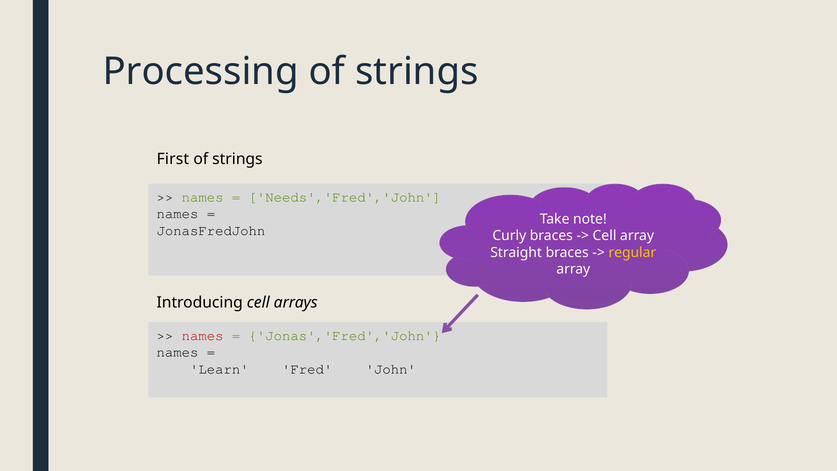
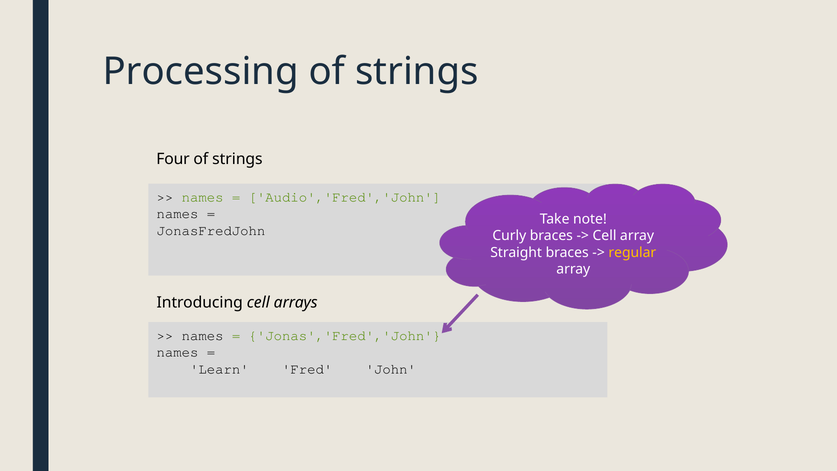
First: First -> Four (173, 159)
Needs','Fred','John: Needs','Fred','John -> Audio','Fred','John (345, 197)
names colour: red -> black (203, 335)
